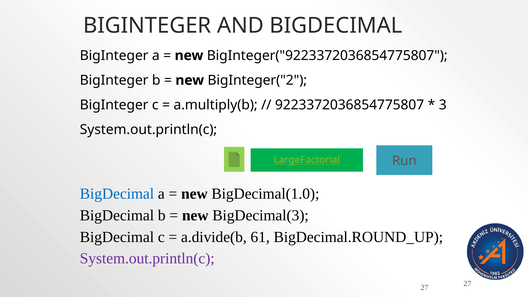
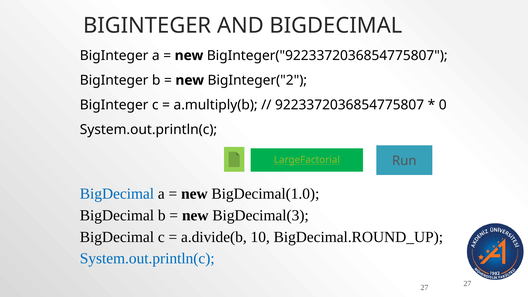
3: 3 -> 0 (443, 105)
61: 61 -> 10 (260, 237)
System.out.println(c colour: purple -> blue (147, 259)
